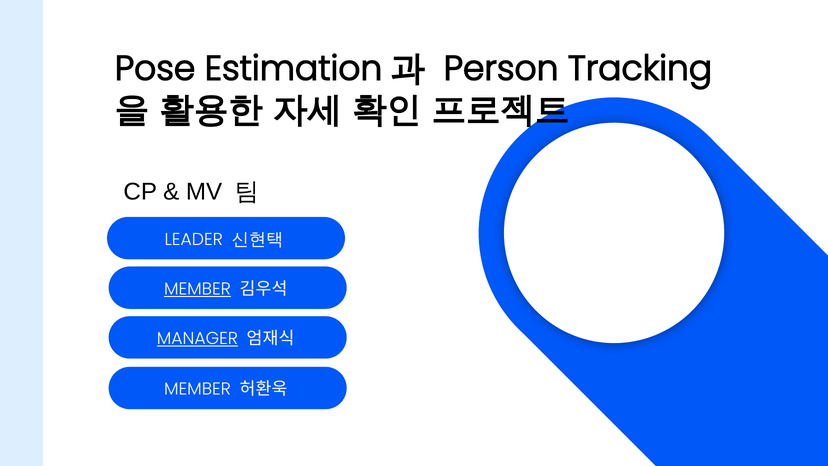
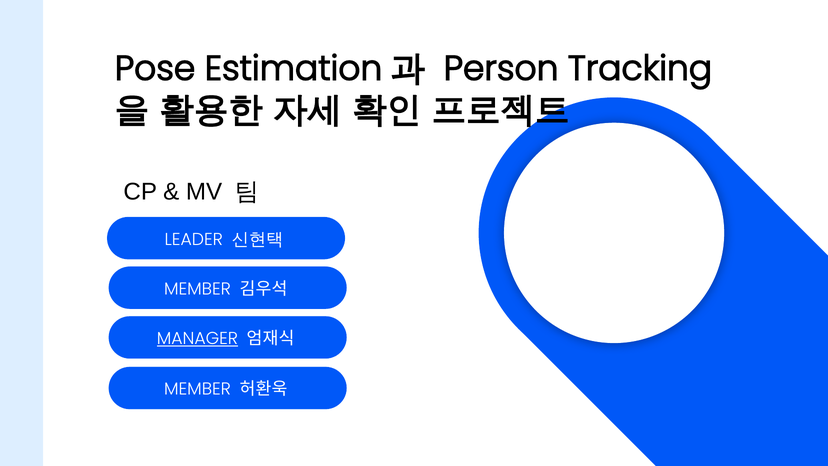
MEMBER underline: present -> none (197, 289)
